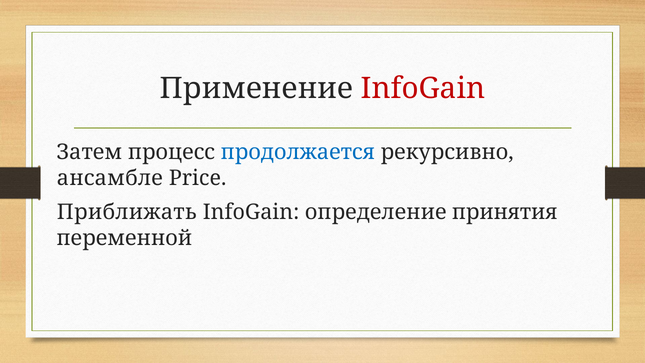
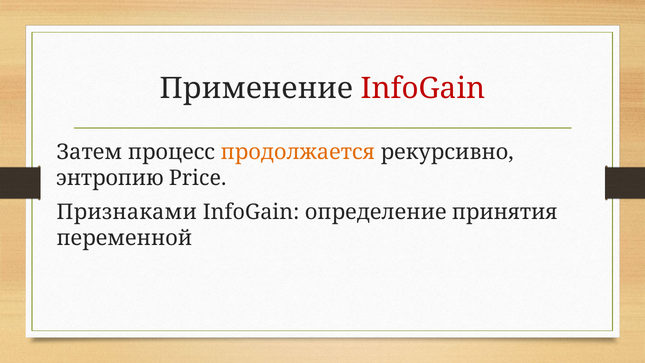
продолжается colour: blue -> orange (298, 152)
ансамбле: ансамбле -> энтропию (110, 178)
Приближать: Приближать -> Признаками (127, 212)
